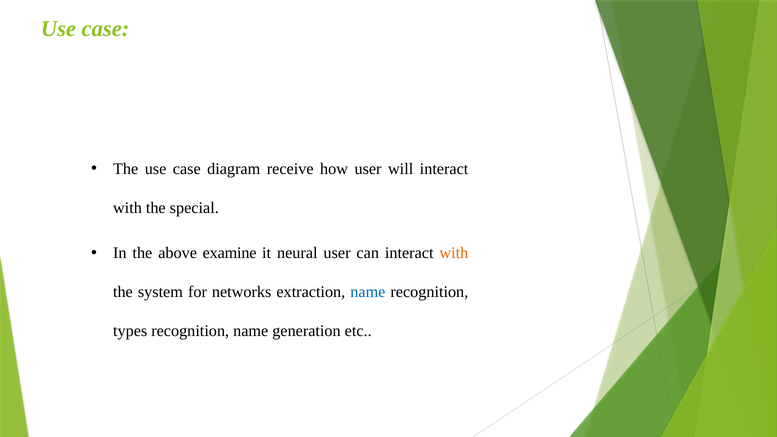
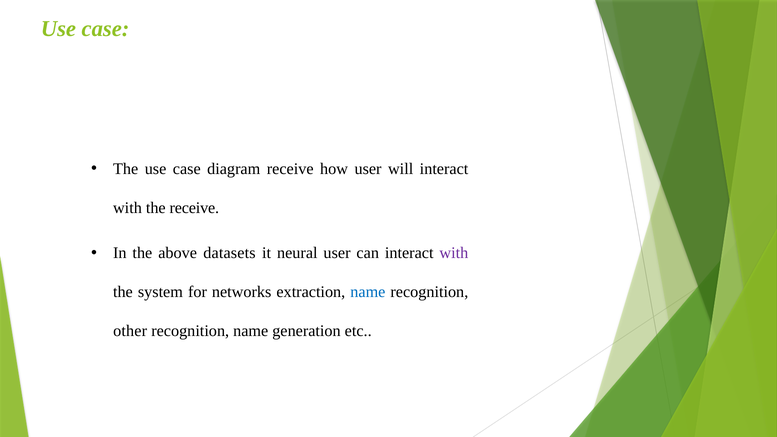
the special: special -> receive (194, 208)
examine: examine -> datasets (229, 253)
with colour: orange -> purple (454, 253)
types: types -> other (130, 331)
